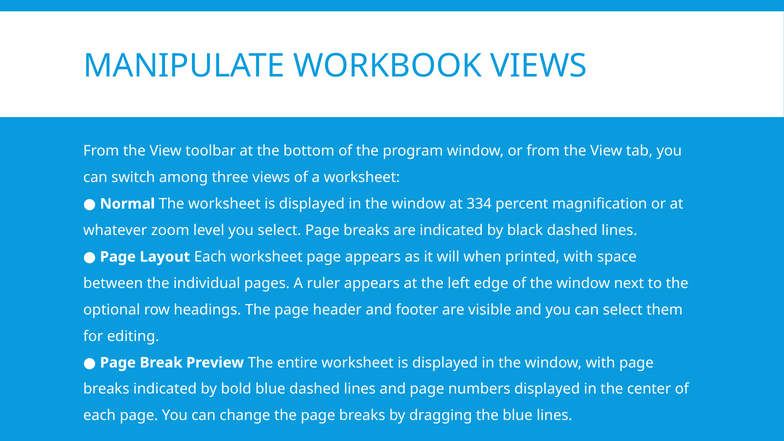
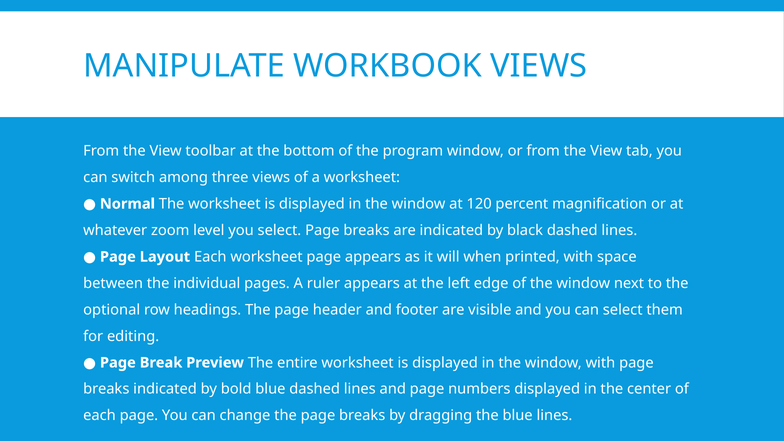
334: 334 -> 120 (479, 204)
